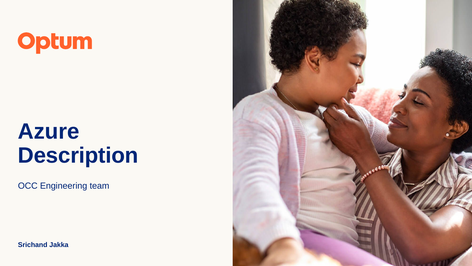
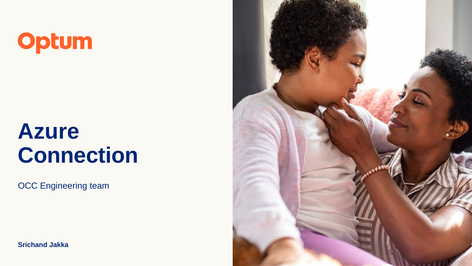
Description: Description -> Connection (78, 155)
